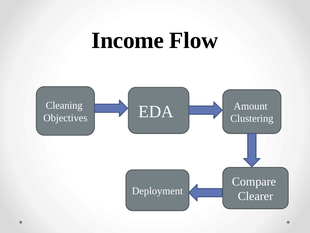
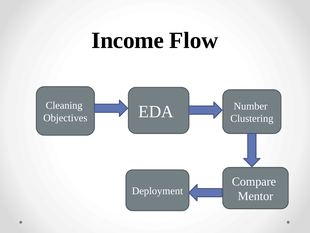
Amount: Amount -> Number (251, 106)
Clearer: Clearer -> Mentor (255, 196)
